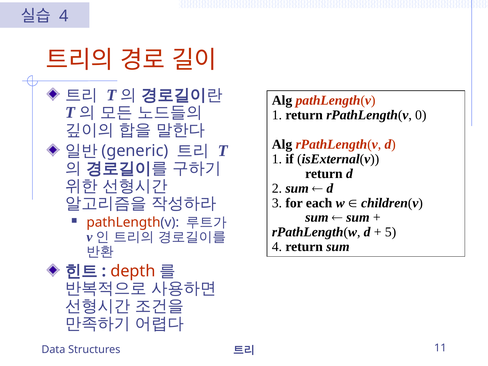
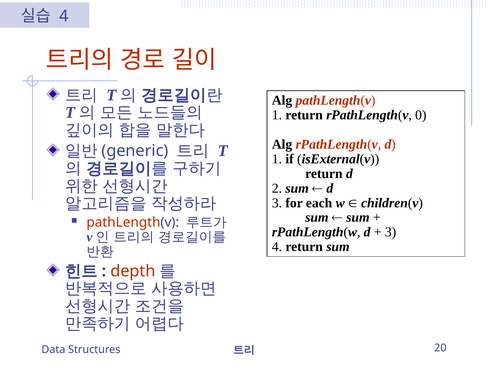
5: 5 -> 3 (391, 232)
11: 11 -> 20 (440, 348)
